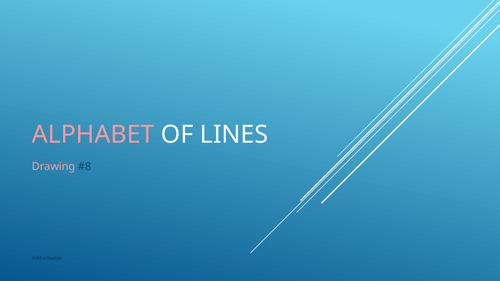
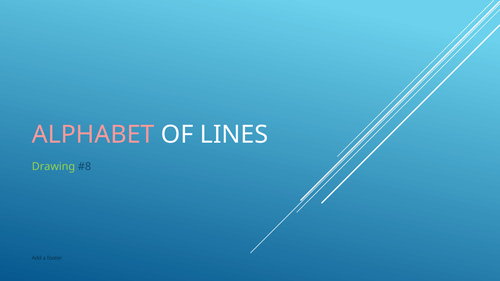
Drawing colour: pink -> light green (53, 167)
